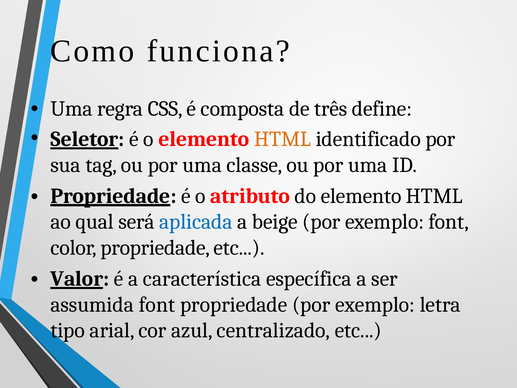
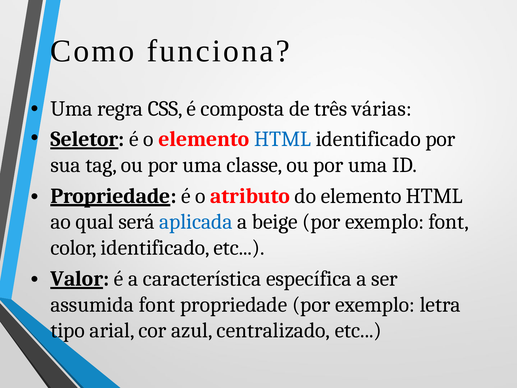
define: define -> várias (382, 109)
HTML colour: orange -> blue (283, 139)
color propriedade: propriedade -> identificado (155, 248)
